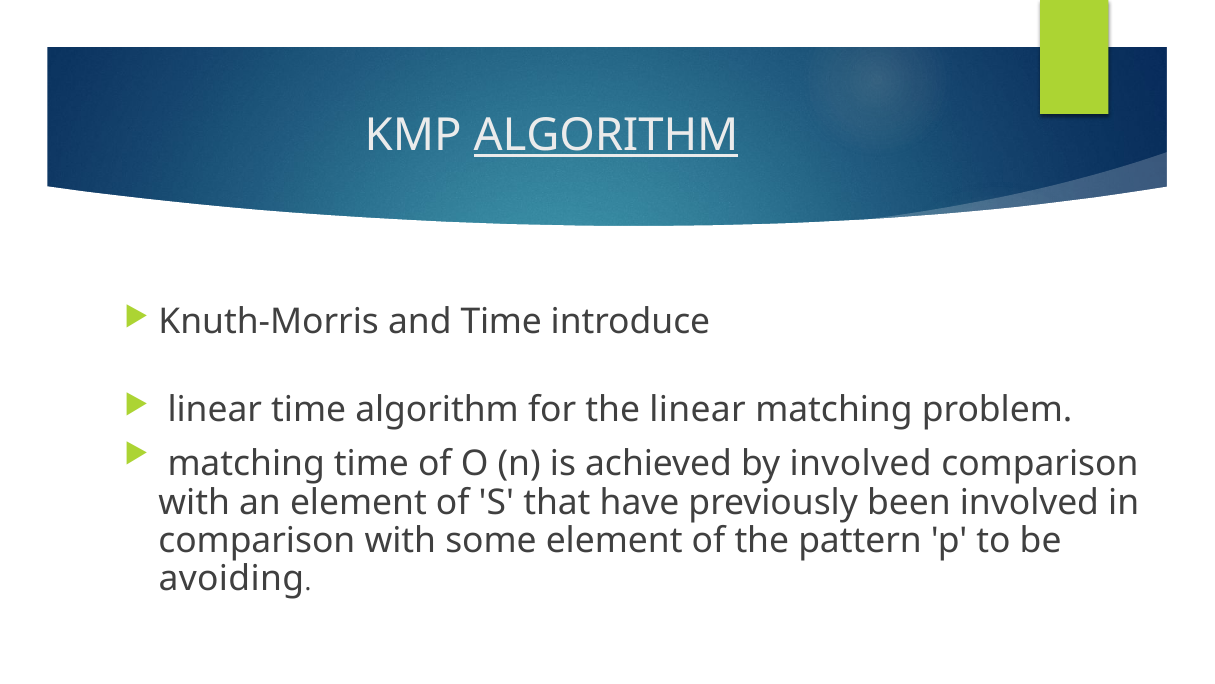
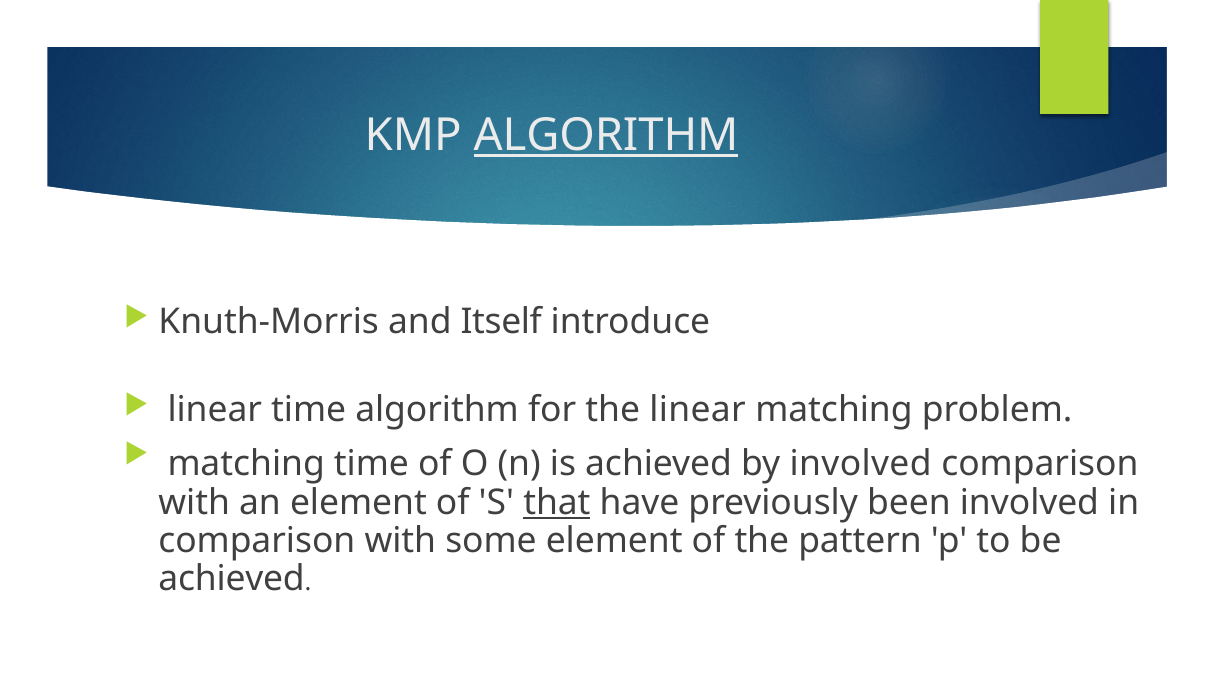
and Time: Time -> Itself (501, 322)
that underline: none -> present (557, 502)
avoiding: avoiding -> achieved (232, 578)
